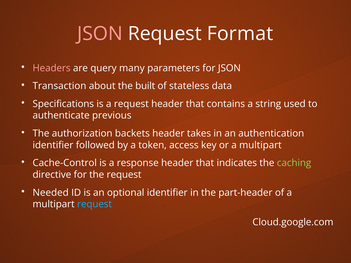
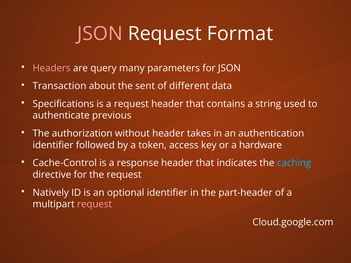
built: built -> sent (145, 86)
stateless: stateless -> different (189, 86)
backets: backets -> without (132, 134)
or a multipart: multipart -> hardware (261, 145)
caching colour: light green -> light blue (294, 163)
Needed: Needed -> Natively (51, 193)
request colour: light blue -> pink (95, 204)
